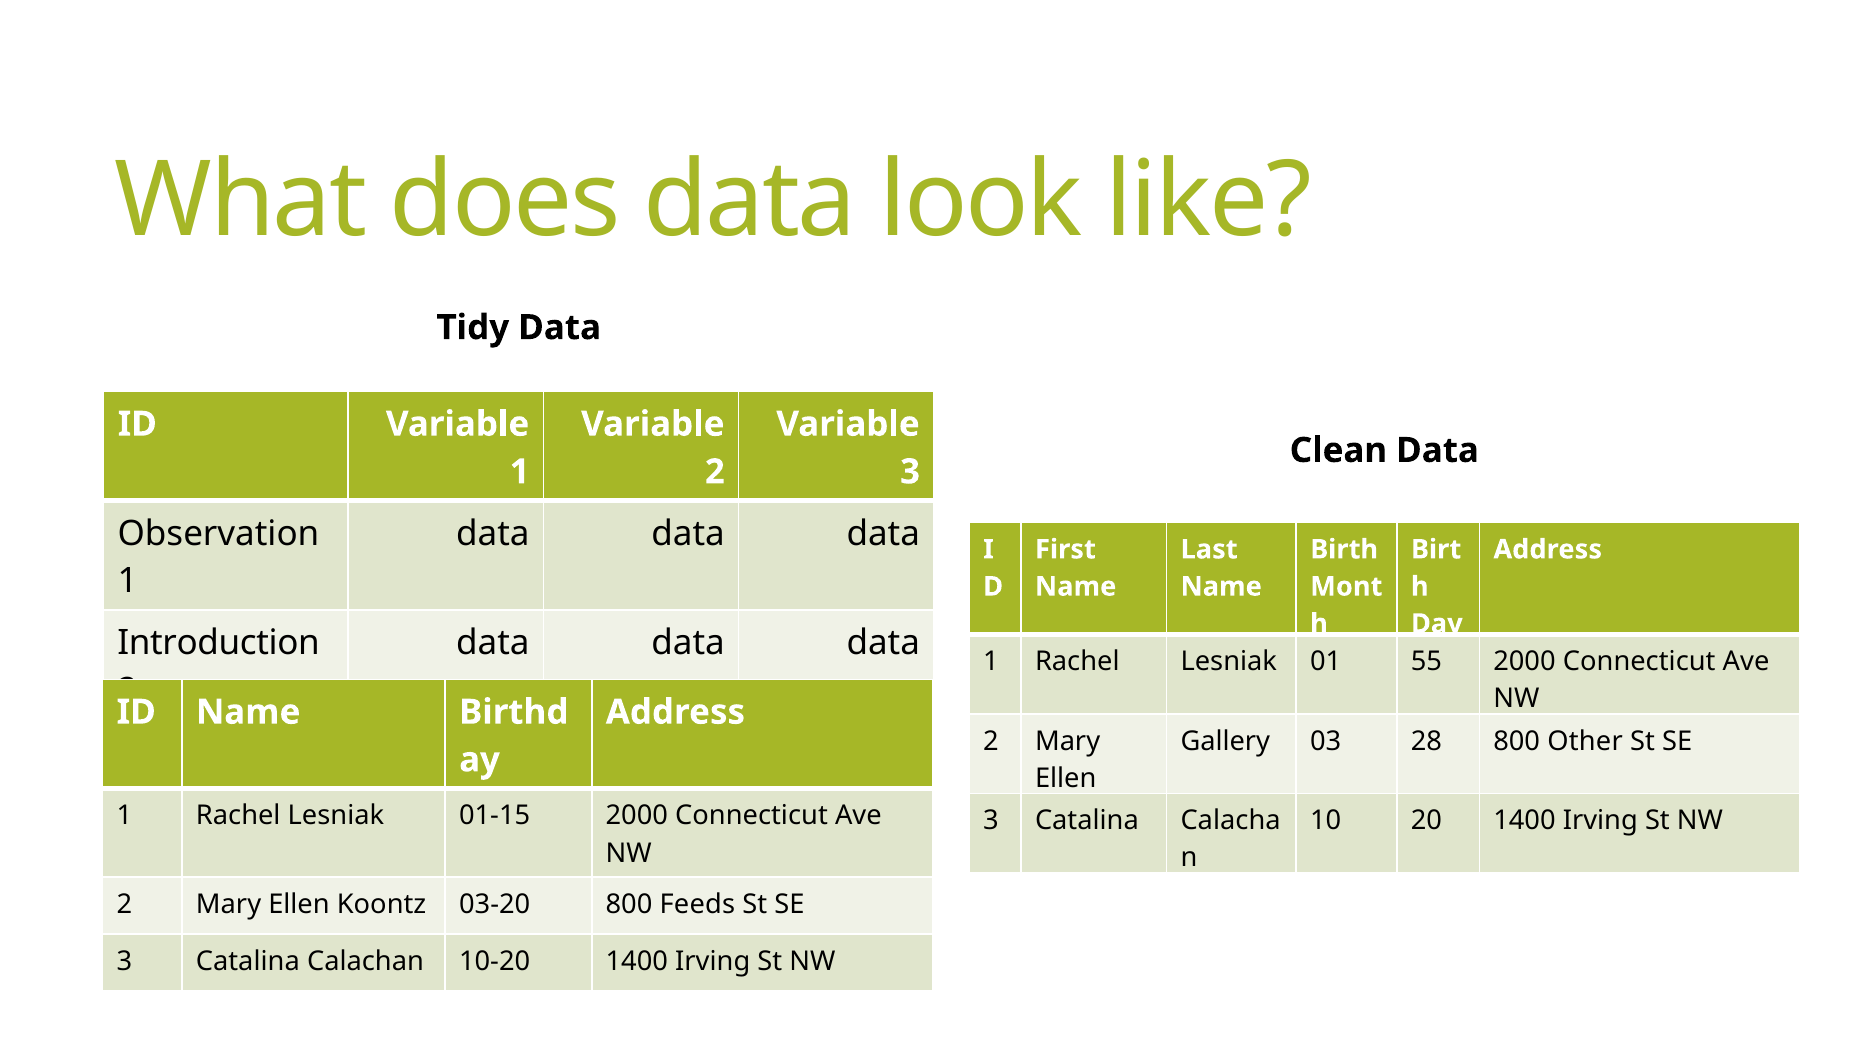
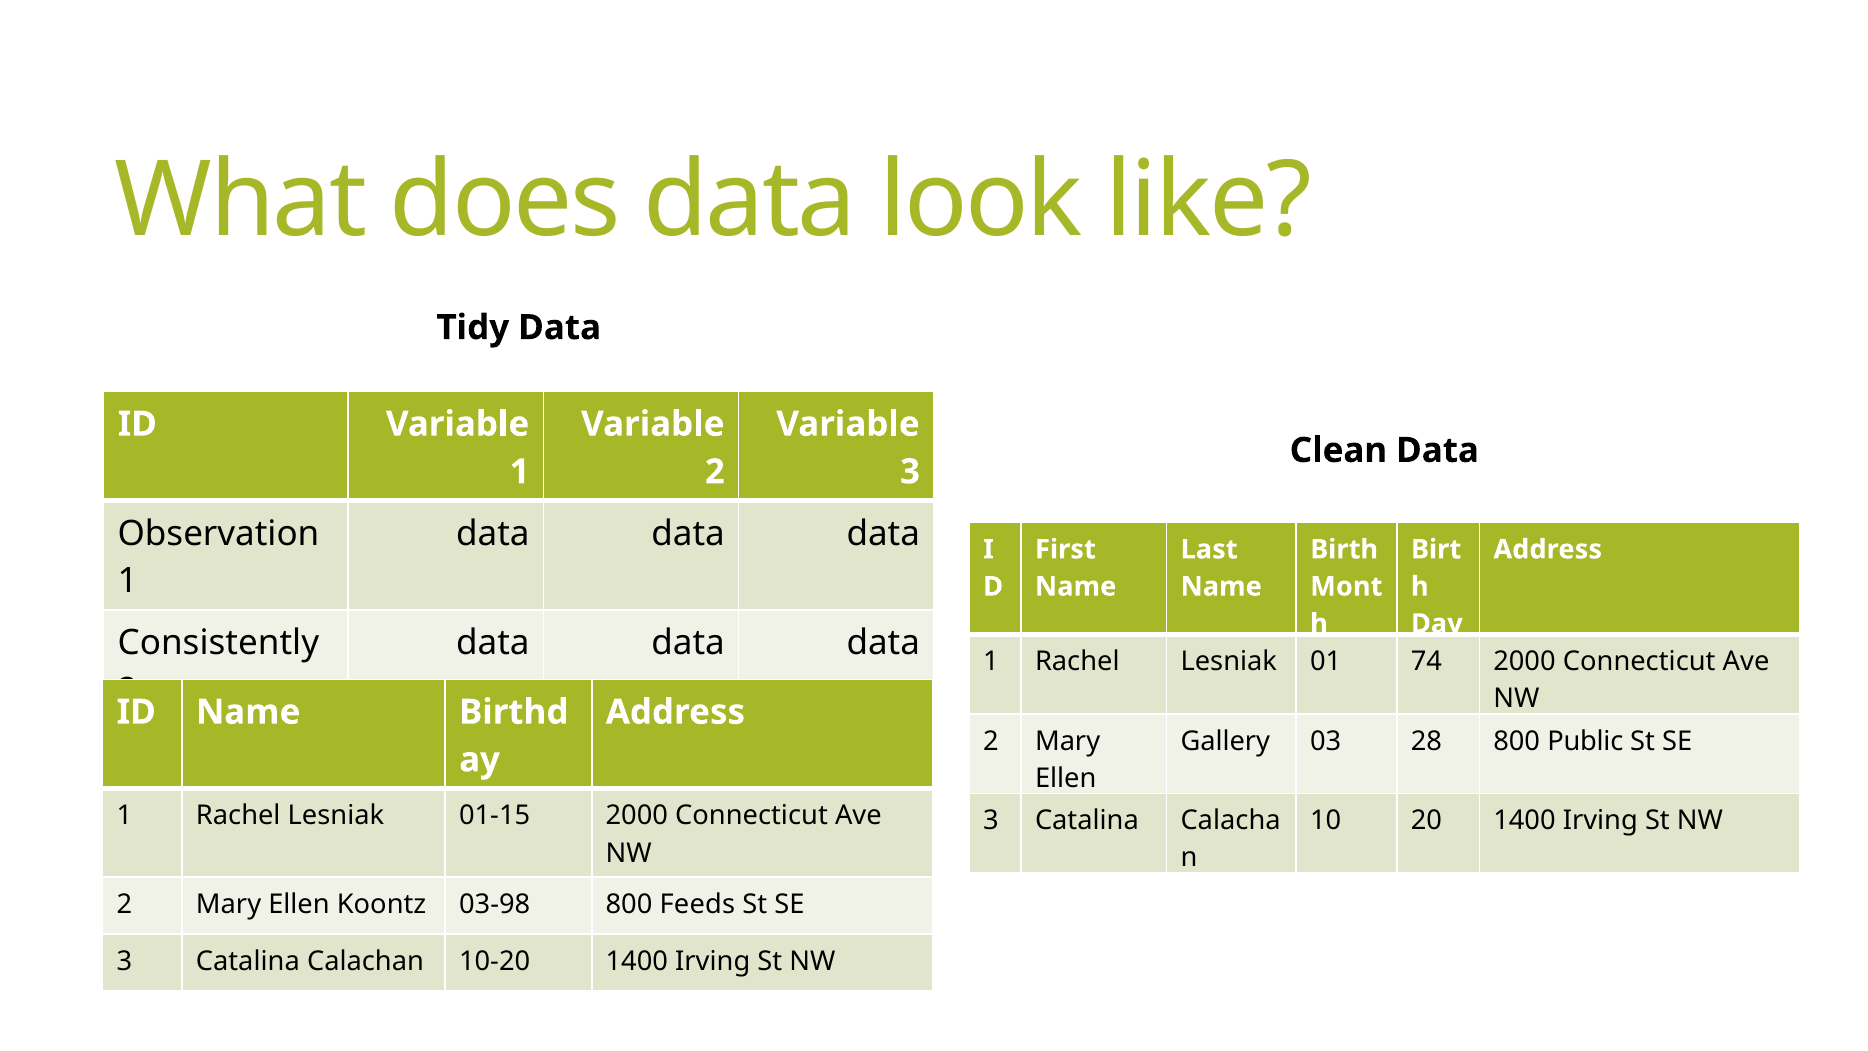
Introduction: Introduction -> Consistently (218, 643)
55: 55 -> 74 (1427, 662)
Other: Other -> Public (1585, 741)
03-20: 03-20 -> 03-98 (495, 904)
